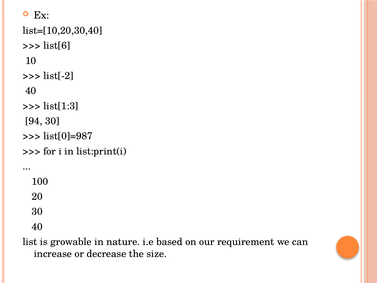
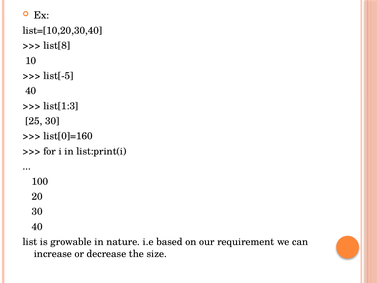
list[6: list[6 -> list[8 (57, 46)
list[-2: list[-2 -> list[-5 (58, 76)
94: 94 -> 25 (34, 121)
list[0]=987: list[0]=987 -> list[0]=160 (68, 136)
